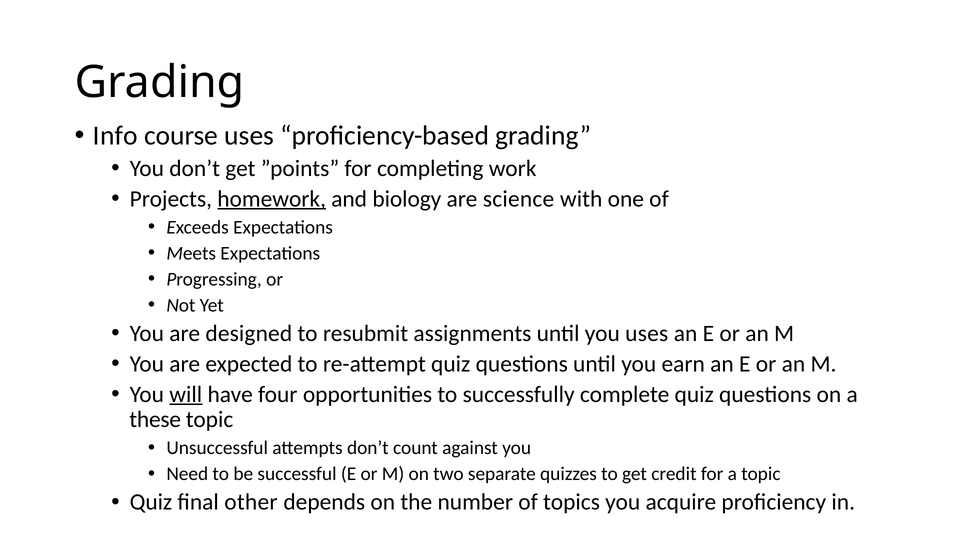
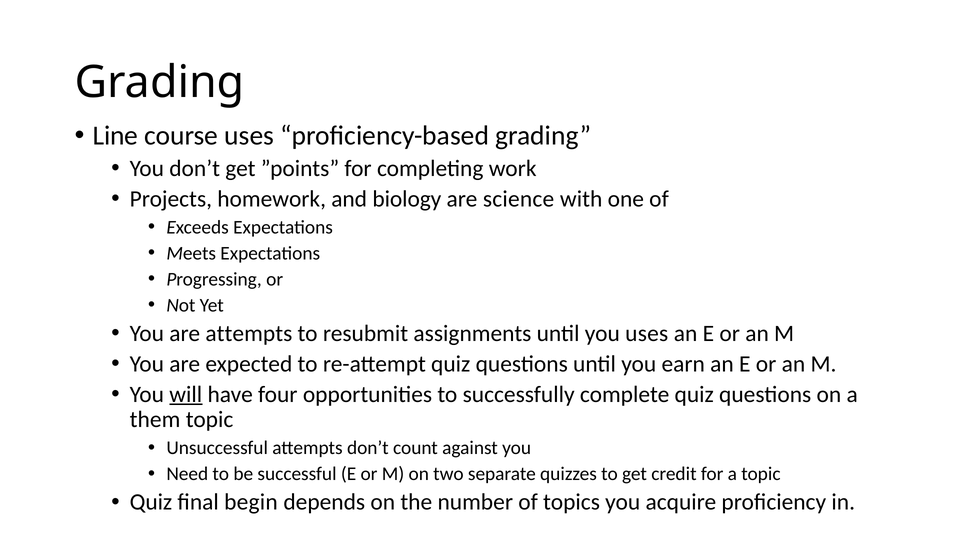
Info: Info -> Line (116, 136)
homework underline: present -> none (272, 199)
are designed: designed -> attempts (249, 333)
these: these -> them (155, 419)
other: other -> begin (251, 502)
